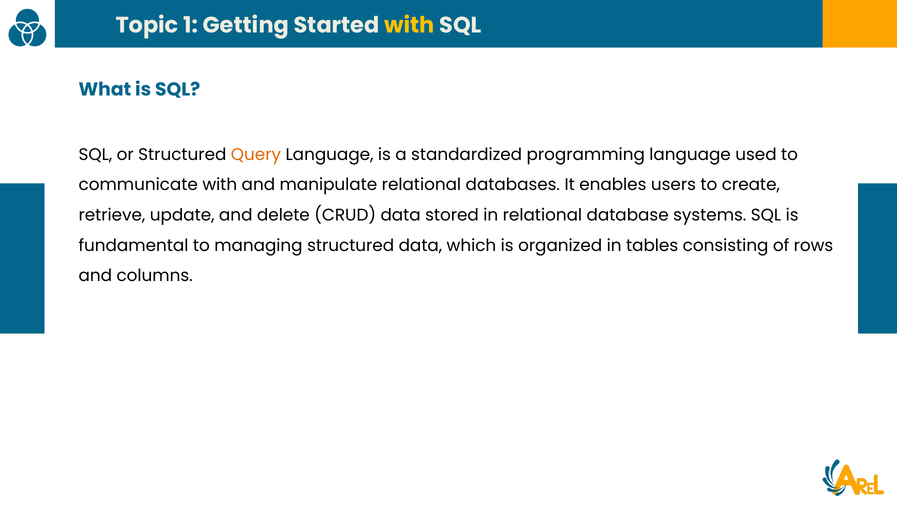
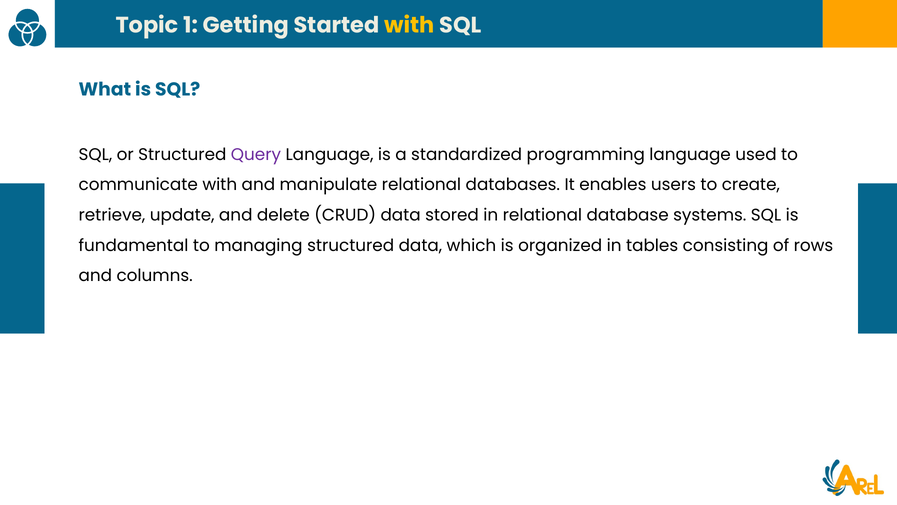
Query colour: orange -> purple (256, 154)
